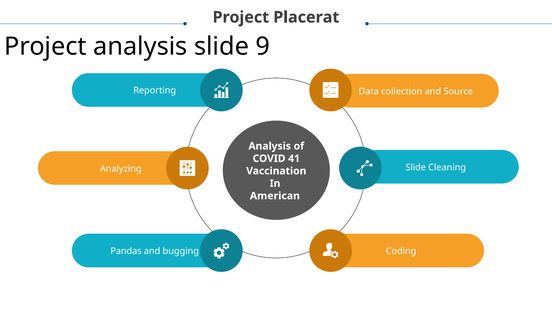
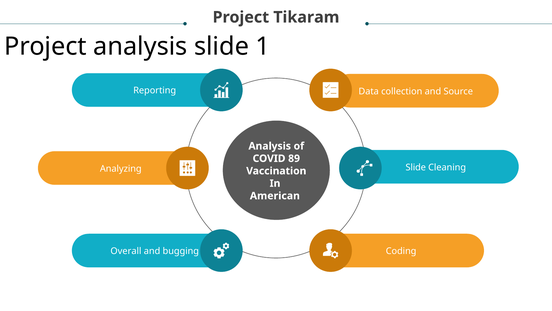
Placerat: Placerat -> Tikaram (306, 17)
9: 9 -> 1 (263, 46)
41: 41 -> 89 (294, 158)
Pandas: Pandas -> Overall (126, 251)
